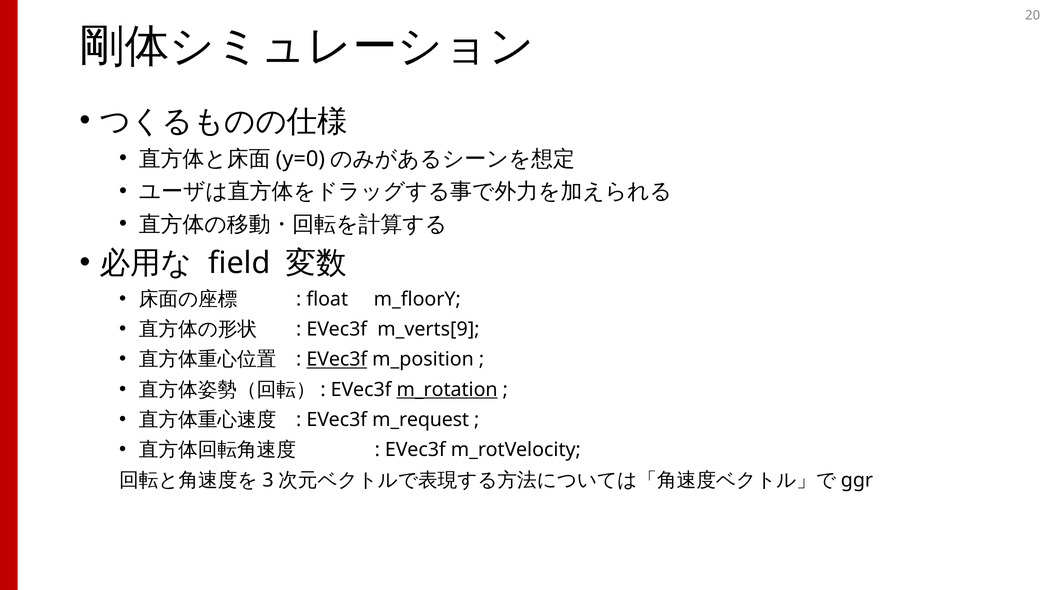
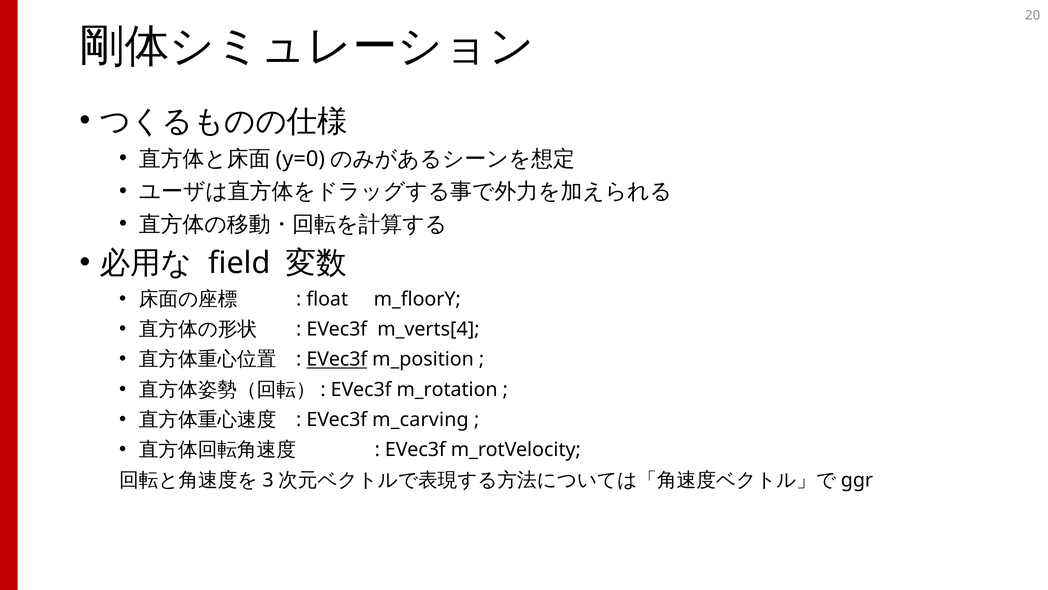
m_verts[9: m_verts[9 -> m_verts[4 (428, 329)
m_rotation underline: present -> none (447, 389)
m_request: m_request -> m_carving (420, 419)
